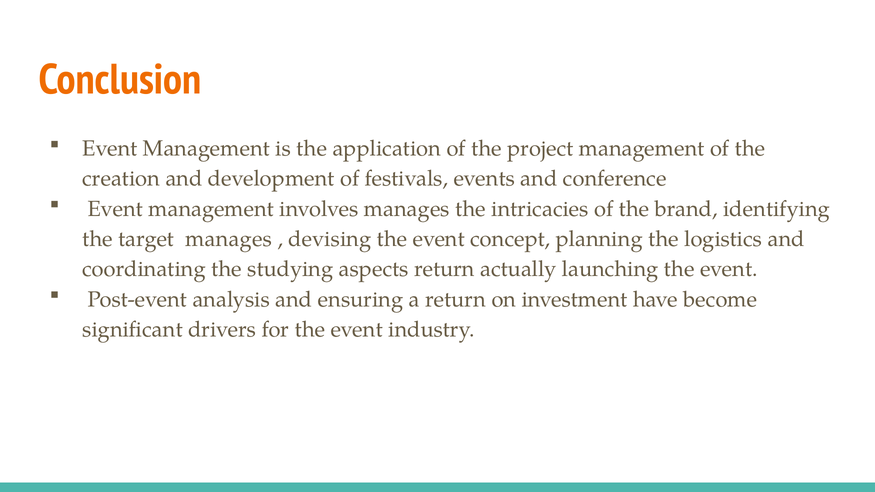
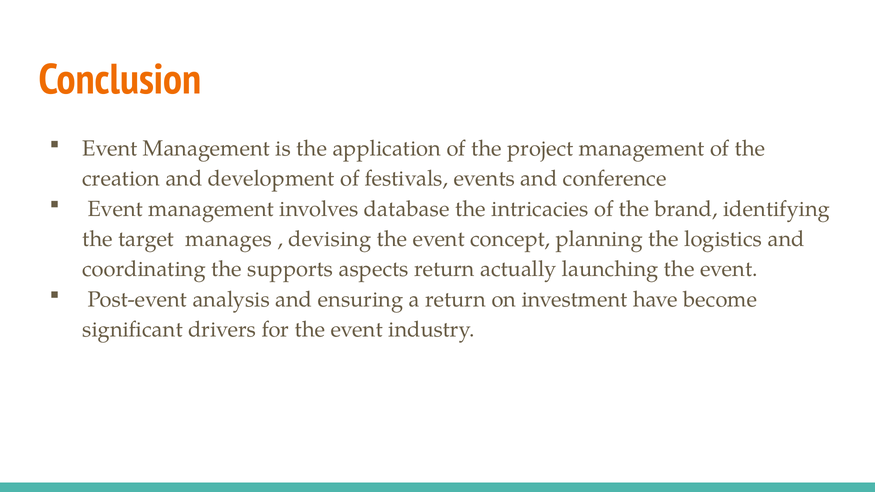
involves manages: manages -> database (407, 209)
studying: studying -> supports (290, 269)
